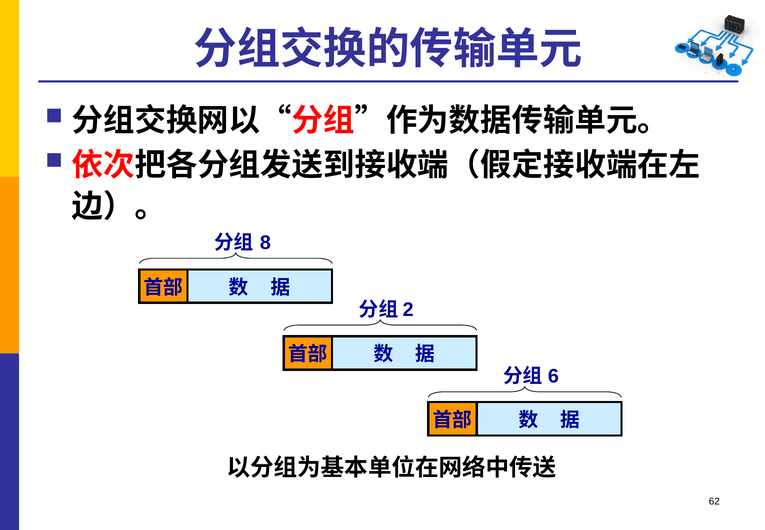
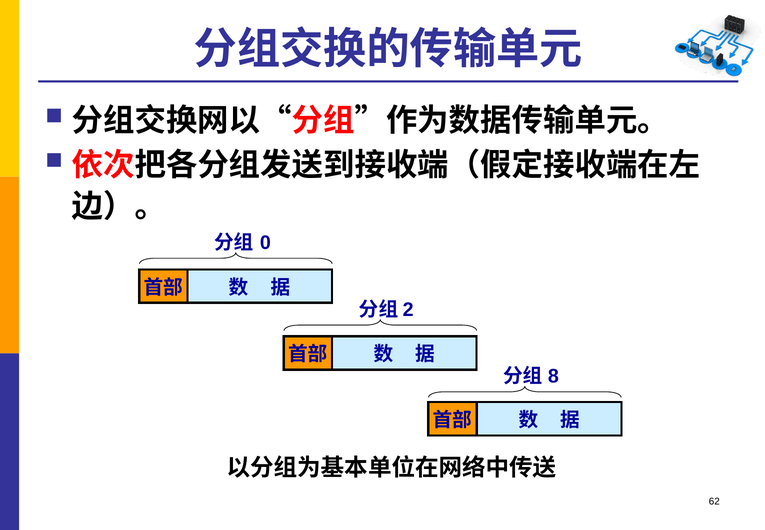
8: 8 -> 0 (265, 243)
6: 6 -> 8 (553, 376)
